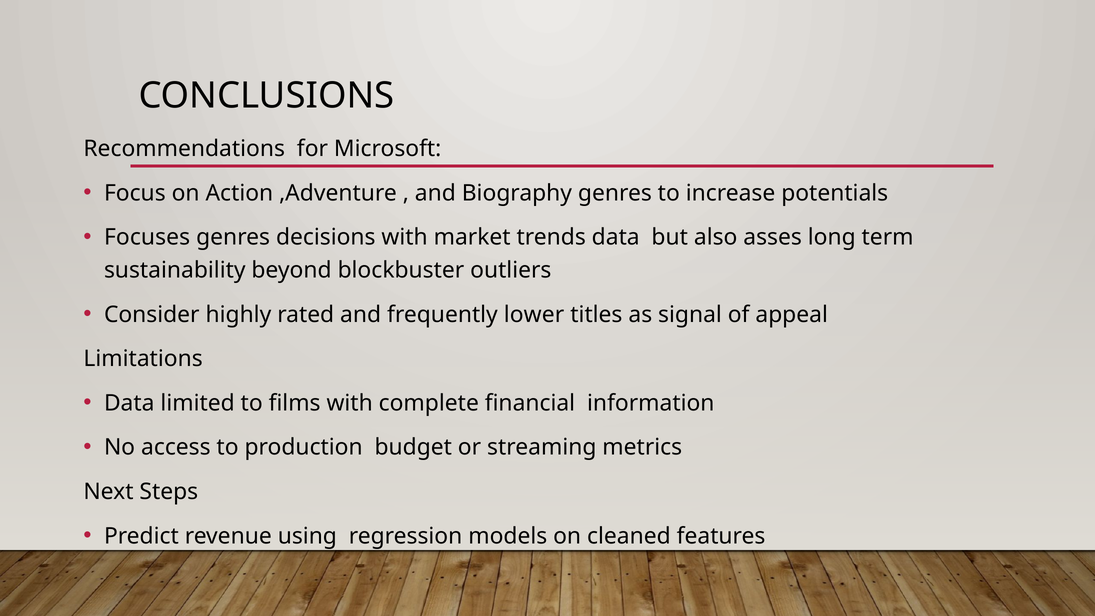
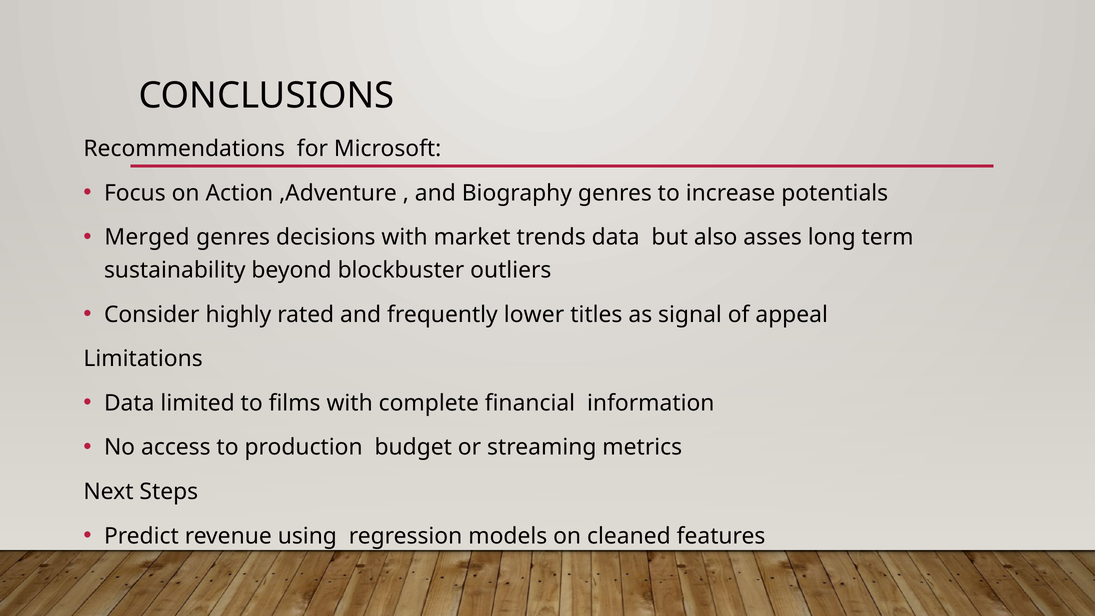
Focuses: Focuses -> Merged (147, 237)
